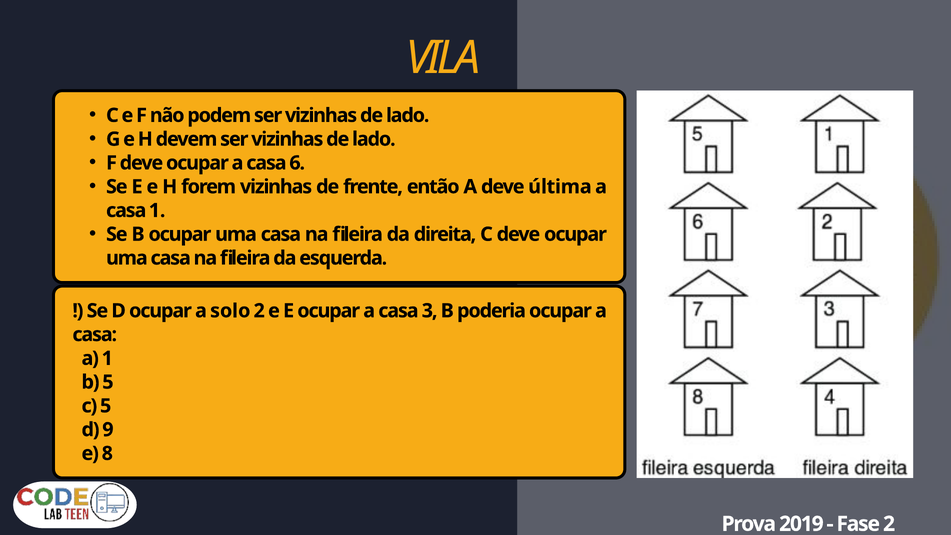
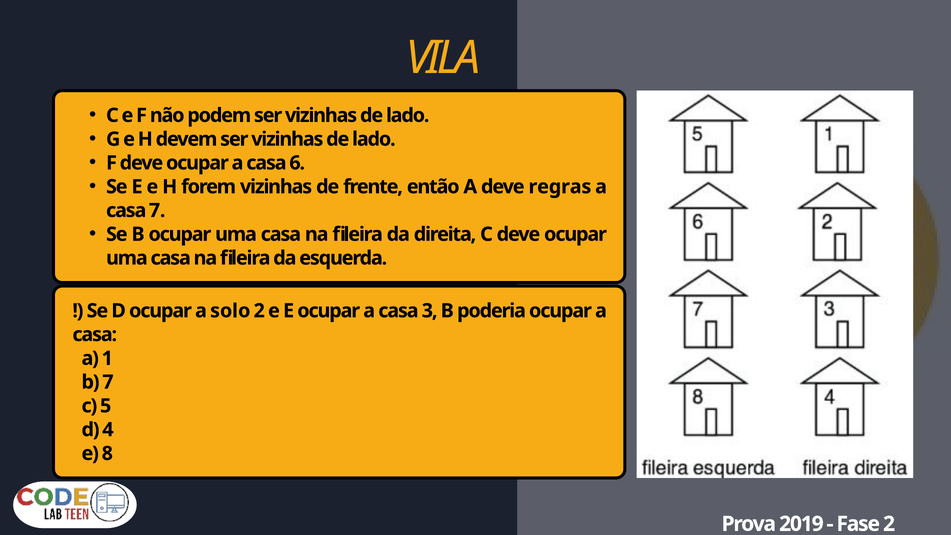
última: última -> regras (560, 187)
casa 1: 1 -> 7 (157, 210)
b 5: 5 -> 7 (108, 382)
9: 9 -> 4 (108, 430)
